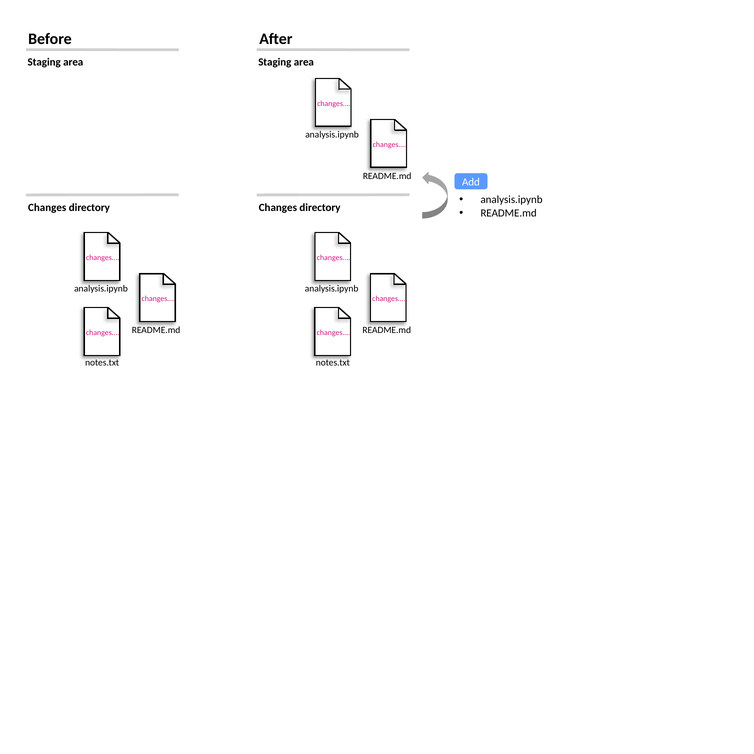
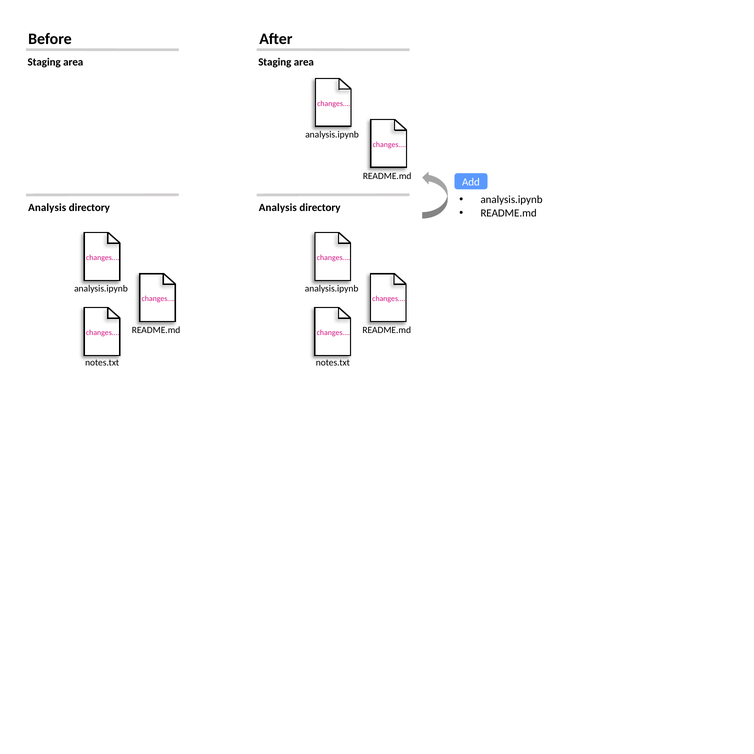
Changes: Changes -> Analysis (47, 208)
Changes: Changes -> Analysis (278, 208)
